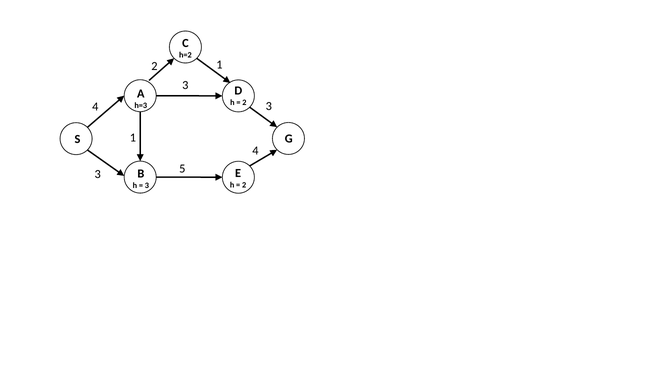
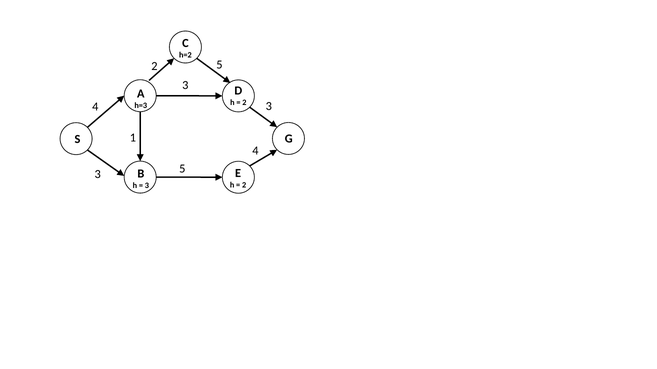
2 1: 1 -> 5 (219, 65)
